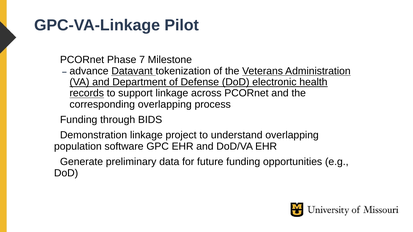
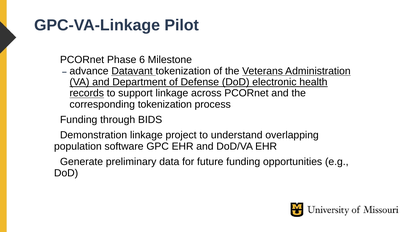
7: 7 -> 6 (142, 60)
corresponding overlapping: overlapping -> tokenization (165, 105)
